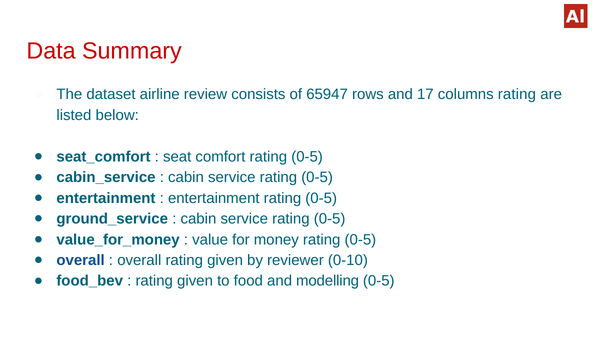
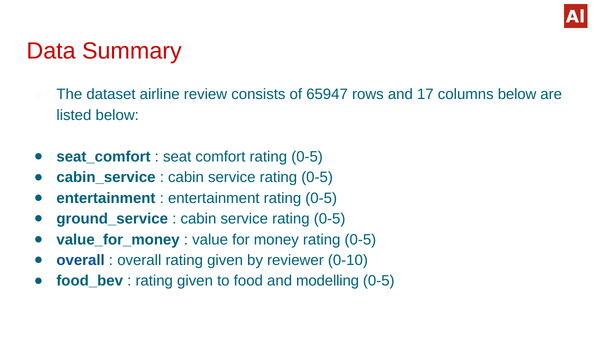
columns rating: rating -> below (517, 94)
